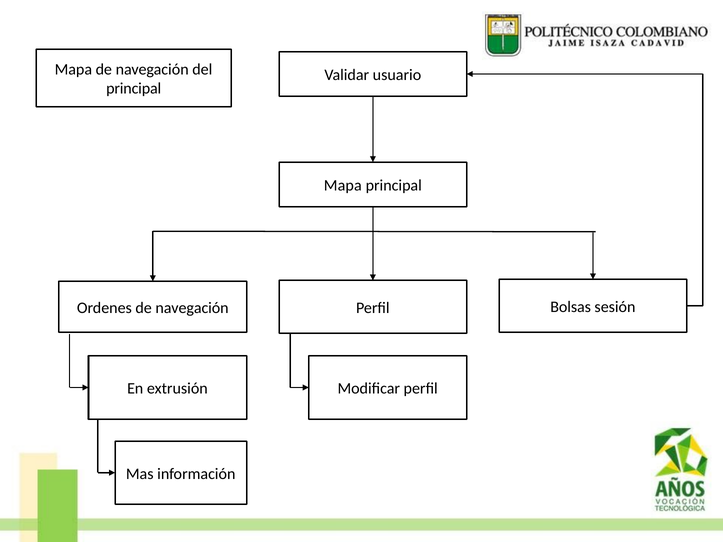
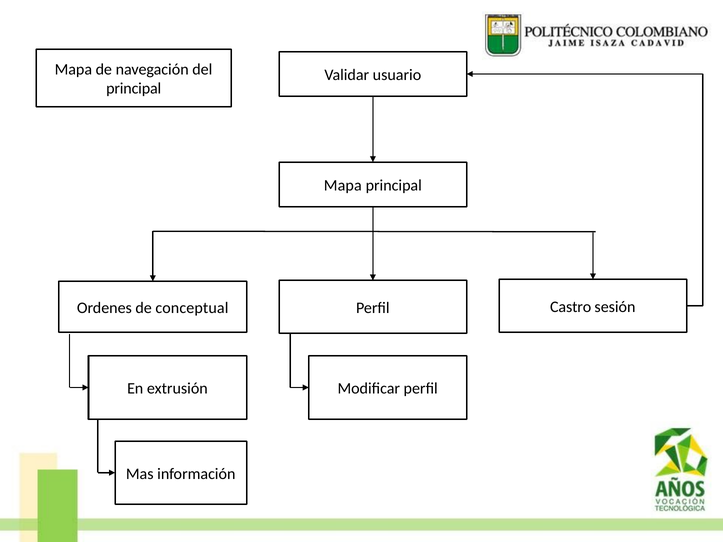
Bolsas: Bolsas -> Castro (571, 307)
Ordenes de navegación: navegación -> conceptual (192, 308)
